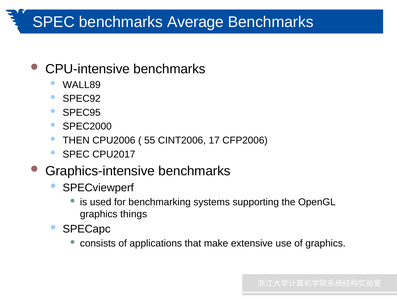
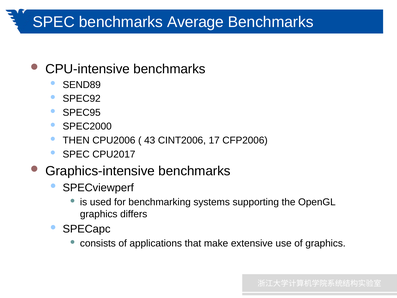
WALL89: WALL89 -> SEND89 (82, 85)
55: 55 -> 43 (150, 140)
things: things -> differs (134, 214)
